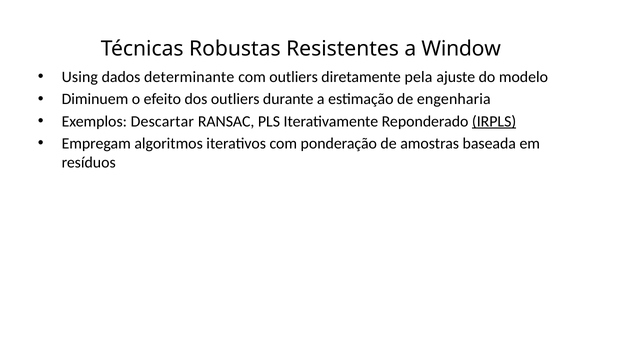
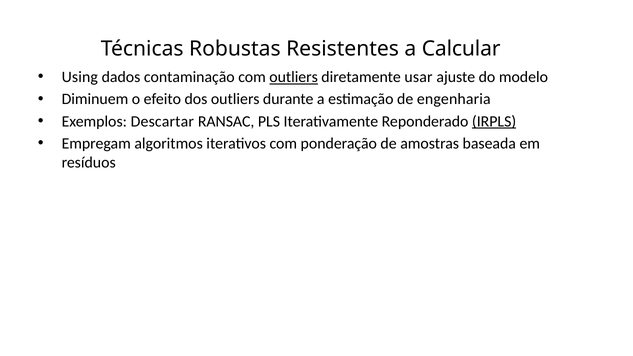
Window: Window -> Calcular (461, 49)
determinante: determinante -> contaminação (189, 77)
outliers underline: none -> present (294, 77)
pela: pela -> usar (419, 77)
